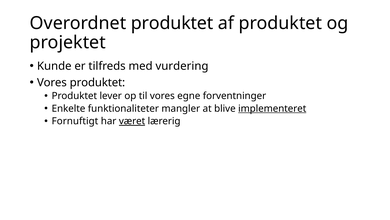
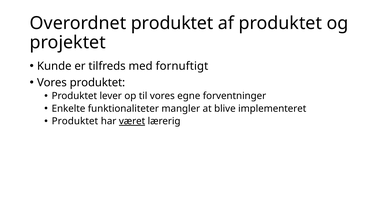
vurdering: vurdering -> fornuftigt (182, 66)
implementeret underline: present -> none (272, 108)
Fornuftigt: Fornuftigt -> Produktet (75, 121)
